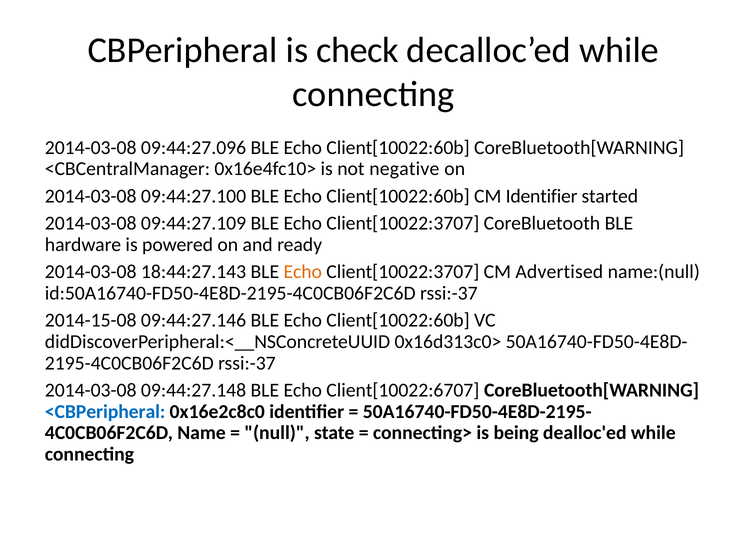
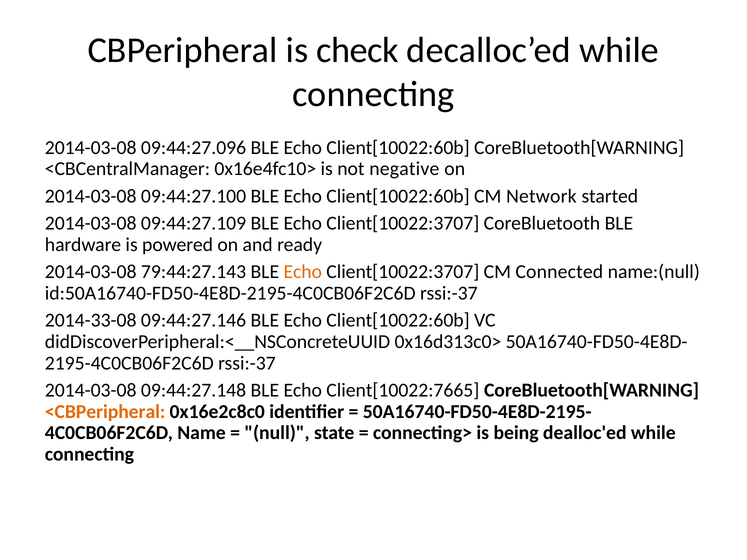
CM Identifier: Identifier -> Network (541, 196)
18:44:27.143: 18:44:27.143 -> 79:44:27.143 (194, 272)
Advertised: Advertised -> Connected (559, 272)
2014-15-08: 2014-15-08 -> 2014-33-08 (91, 321)
Client[10022:6707: Client[10022:6707 -> Client[10022:7665 (403, 390)
<CBPeripheral colour: blue -> orange (105, 412)
